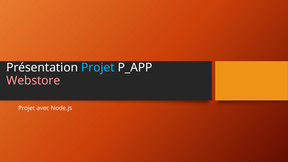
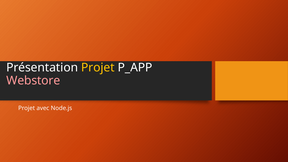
Projet colour: light blue -> yellow (98, 68)
